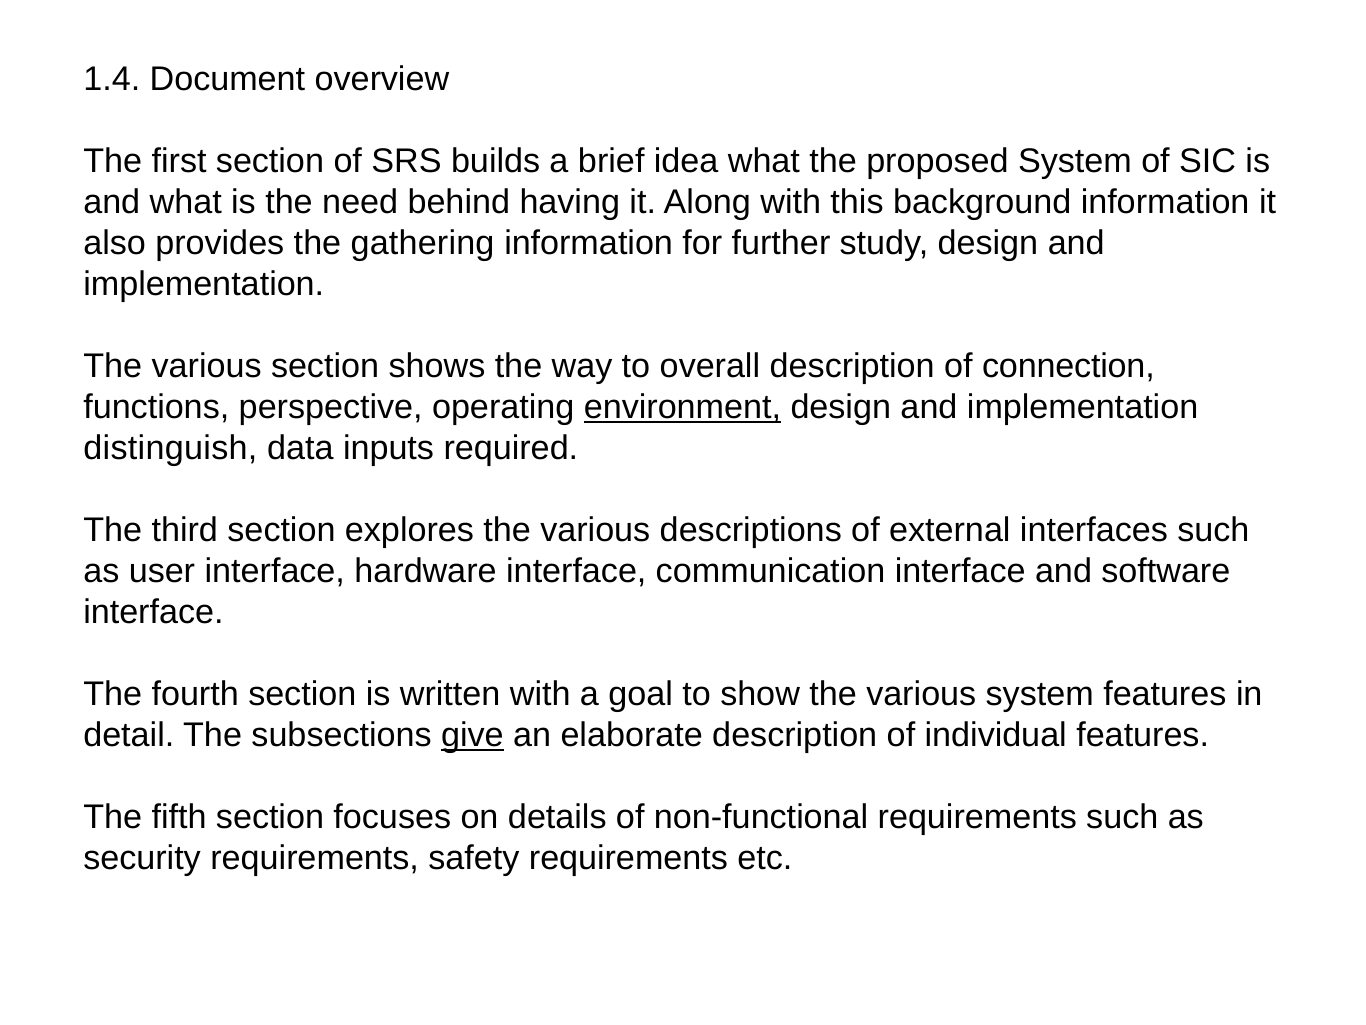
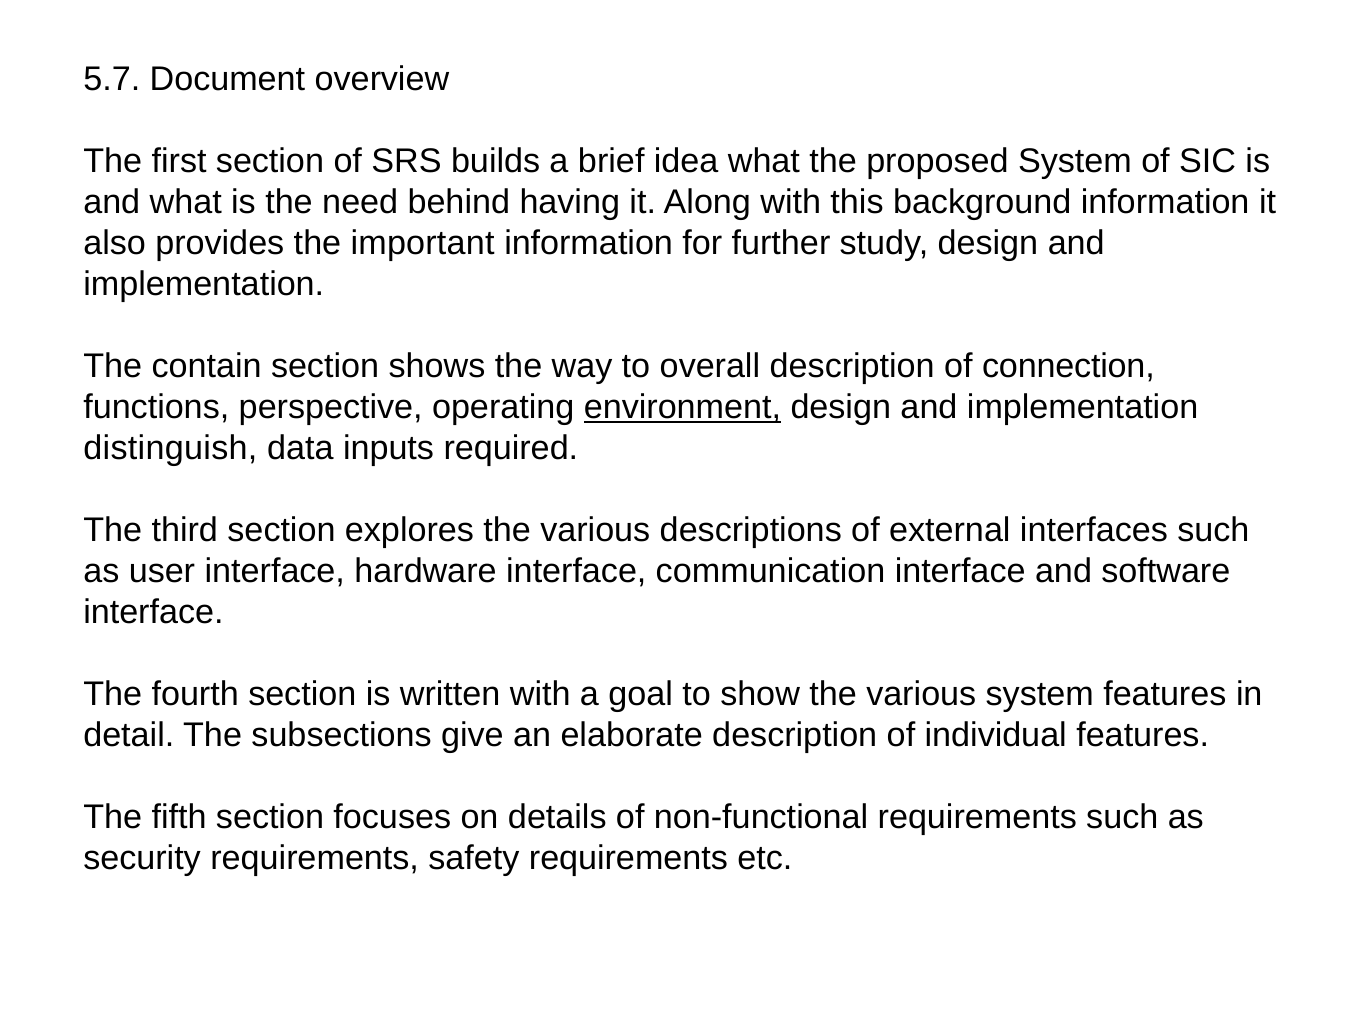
1.4: 1.4 -> 5.7 (112, 80)
gathering: gathering -> important (423, 244)
various: various -> contain (207, 366)
give underline: present -> none (472, 735)
